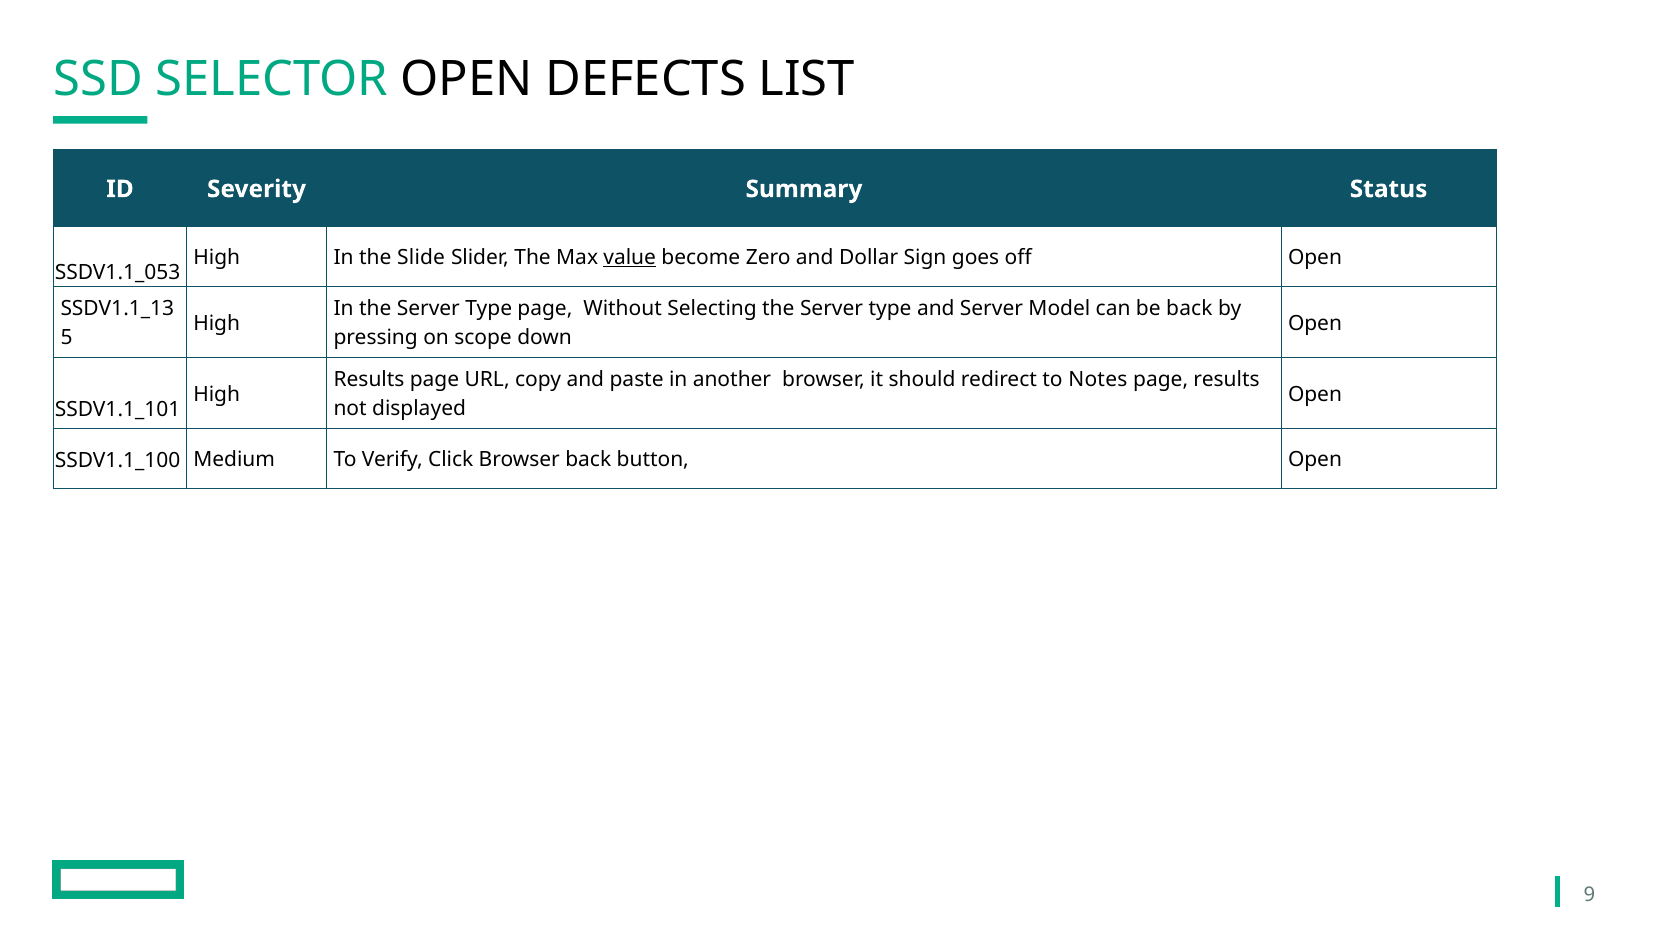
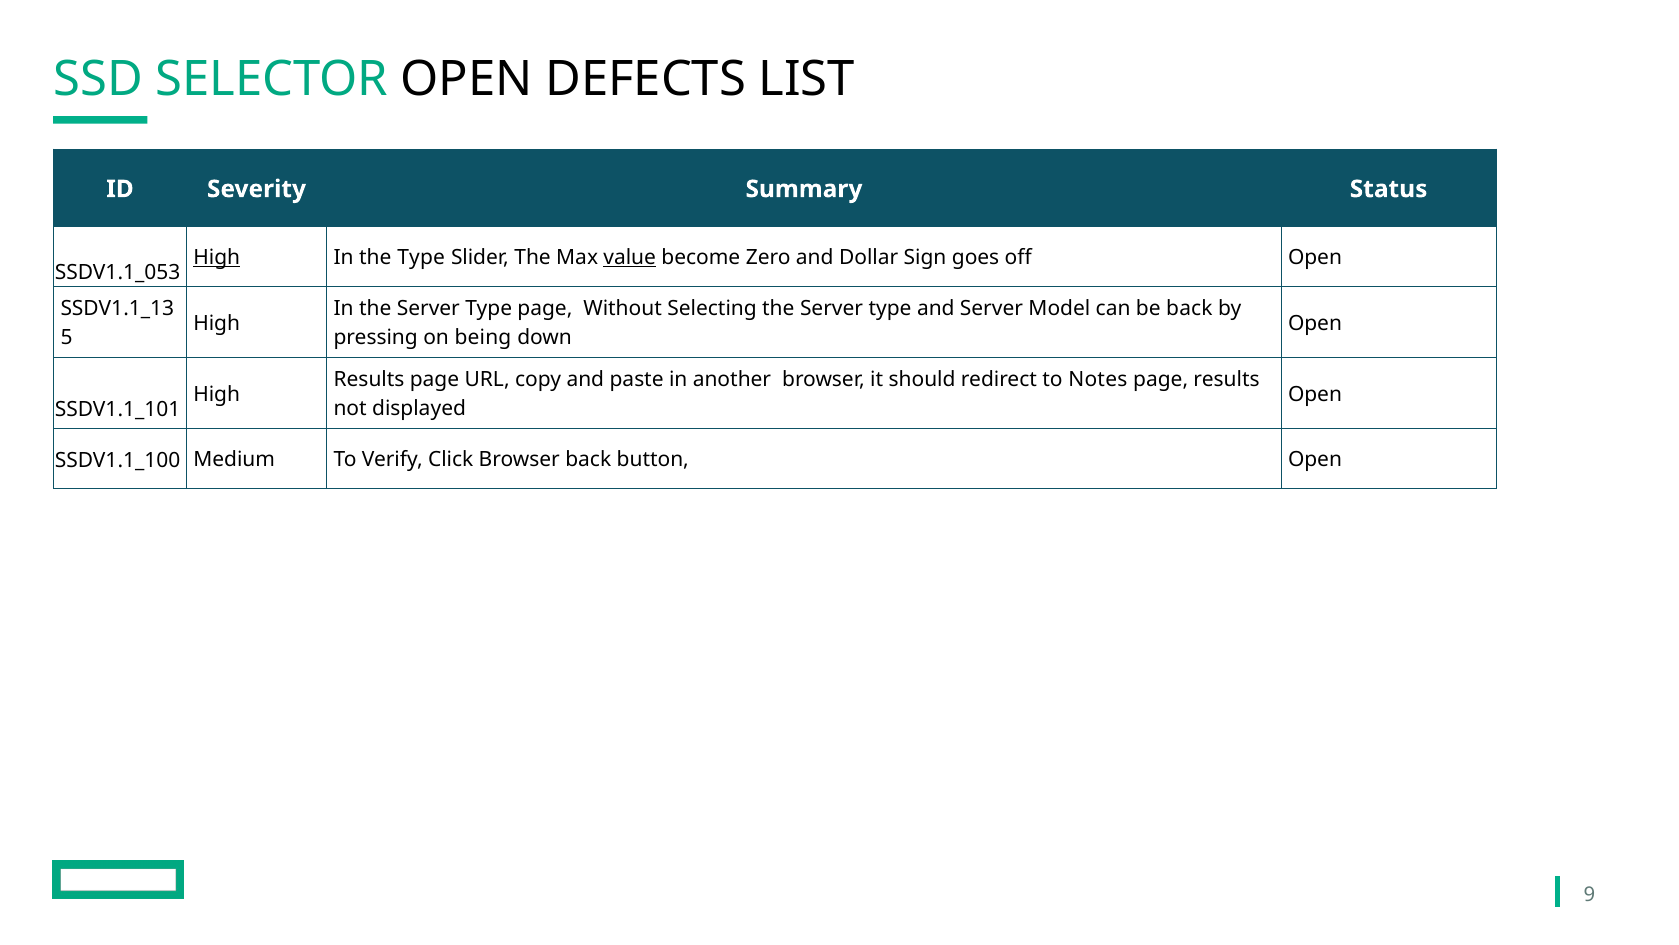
High underline: none -> present (217, 257)
the Slide: Slide -> Type (421, 257)
scope: scope -> being (483, 337)
